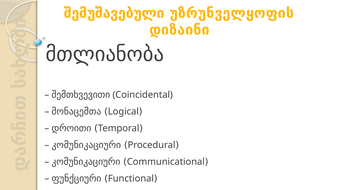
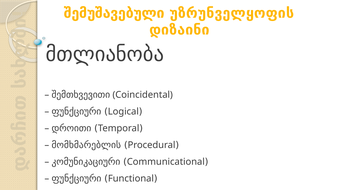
მონაცემთა: მონაცემთა -> ფუნქციური (76, 111)
კომუნიკაციური: კომუნიკაციური -> მომხმარებლის (86, 145)
